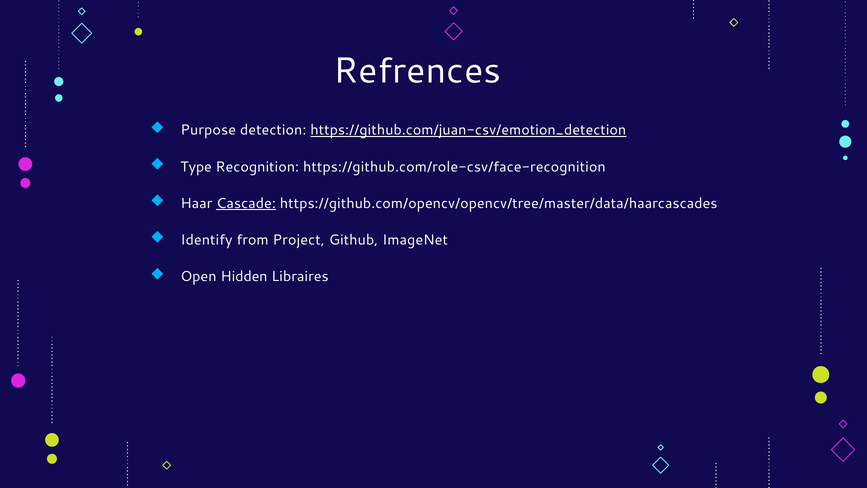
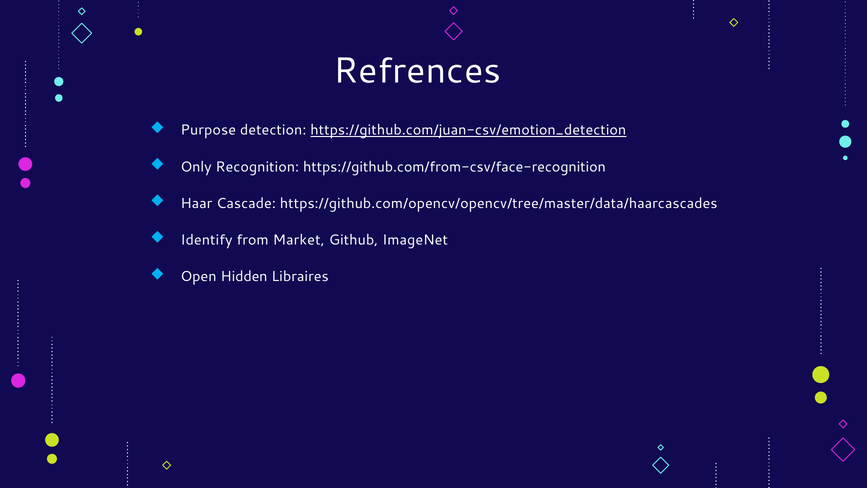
Type: Type -> Only (196, 167)
https://github.com/role-csv/face-recognition: https://github.com/role-csv/face-recognition -> https://github.com/from-csv/face-recognition (454, 167)
Cascade underline: present -> none (246, 203)
Project: Project -> Market (299, 240)
